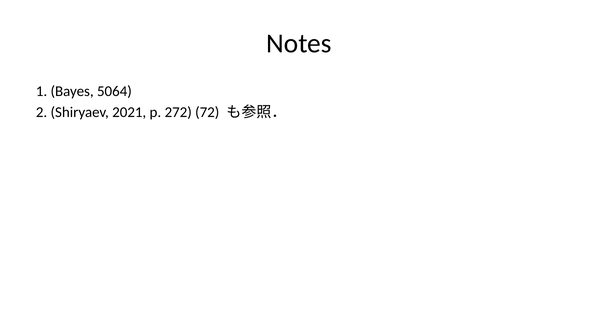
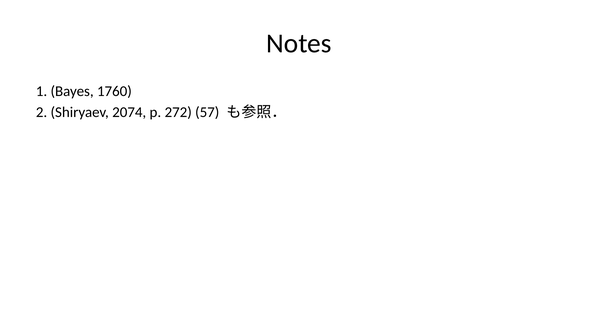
5064: 5064 -> 1760 (114, 91)
2021: 2021 -> 2074 (129, 112)
72: 72 -> 57 (207, 112)
